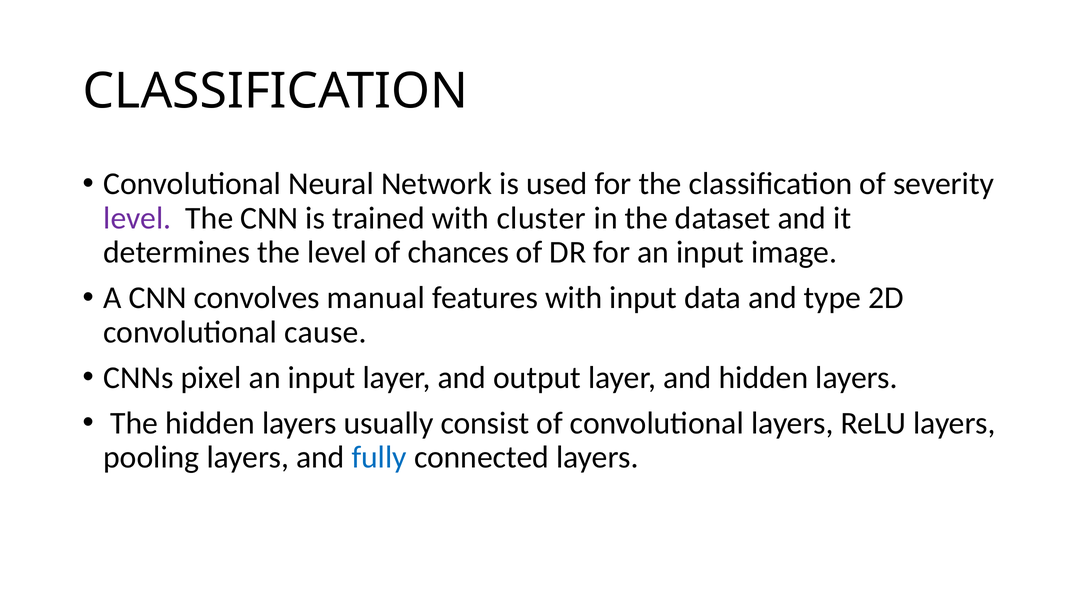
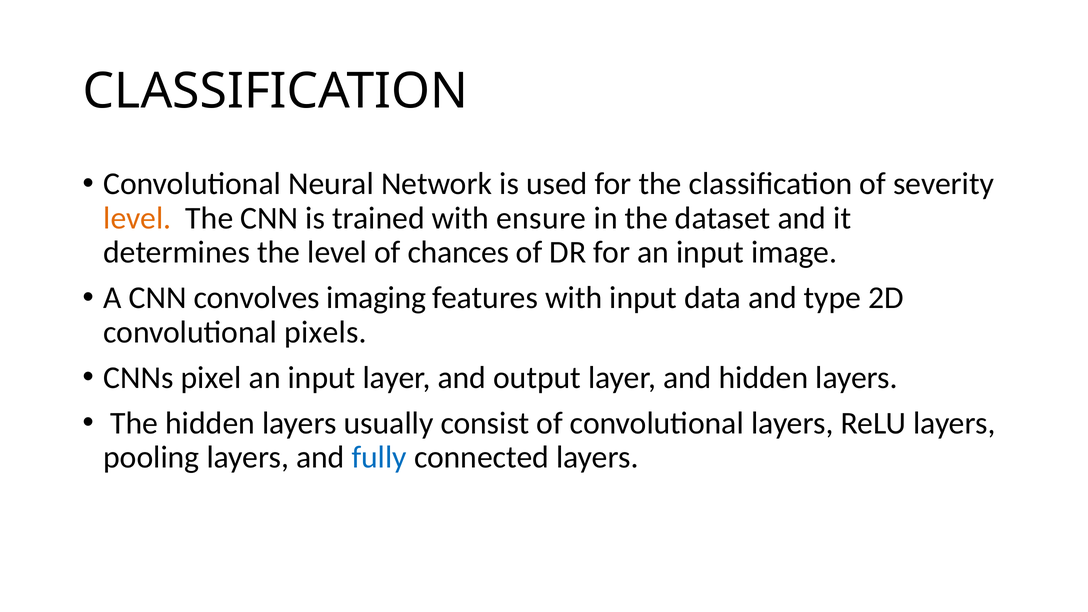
level colour: purple -> orange (137, 218)
cluster: cluster -> ensure (541, 218)
manual: manual -> imaging (376, 298)
cause: cause -> pixels (326, 332)
